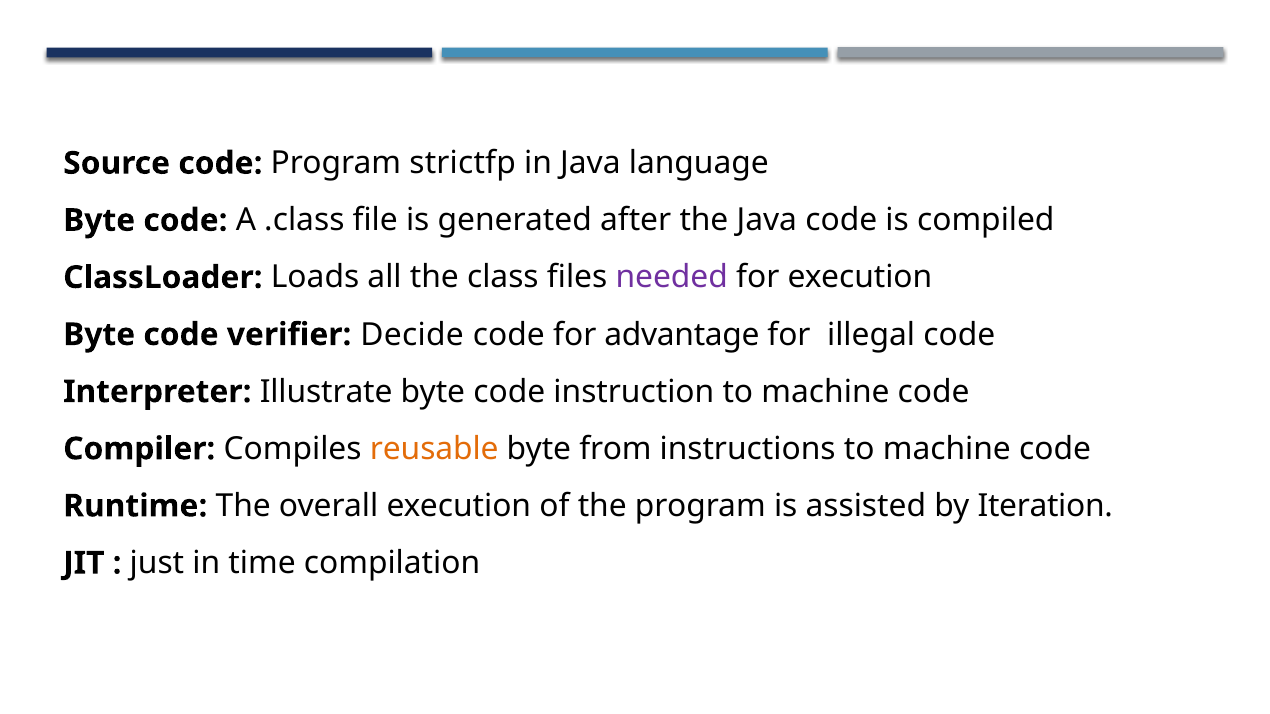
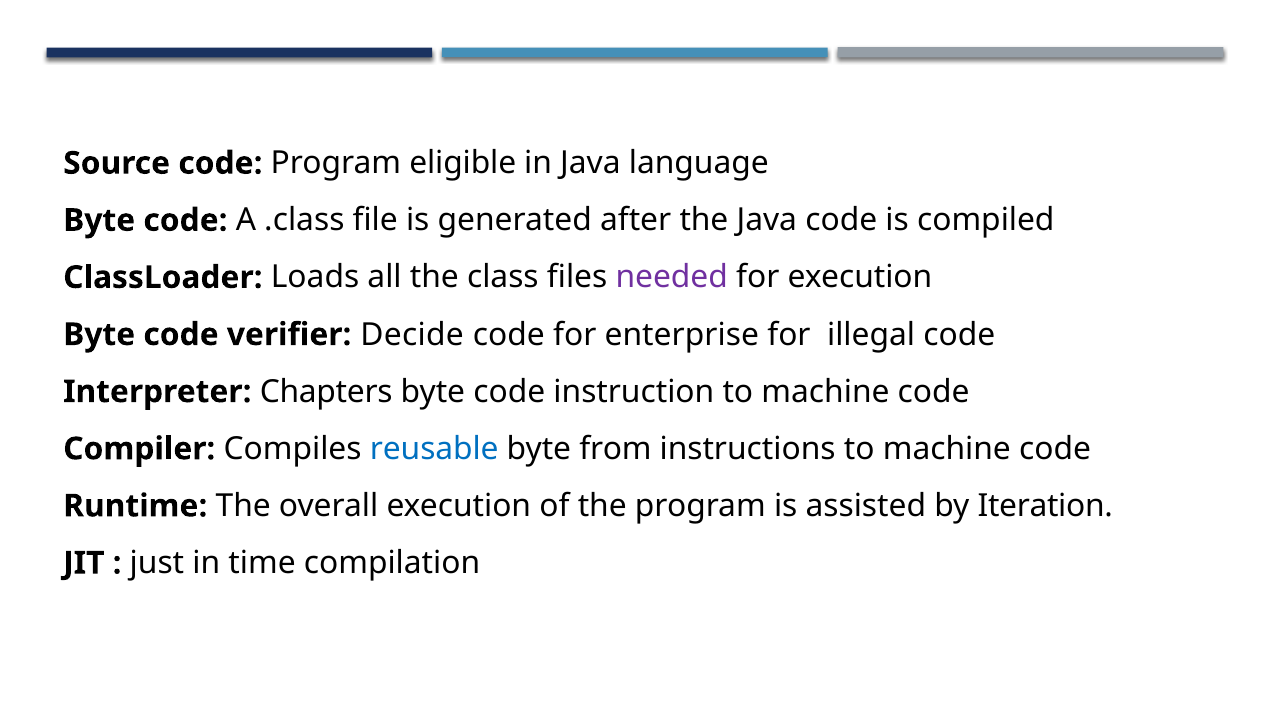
strictfp: strictfp -> eligible (463, 163)
advantage: advantage -> enterprise (682, 335)
Illustrate: Illustrate -> Chapters (326, 392)
reusable colour: orange -> blue (434, 449)
